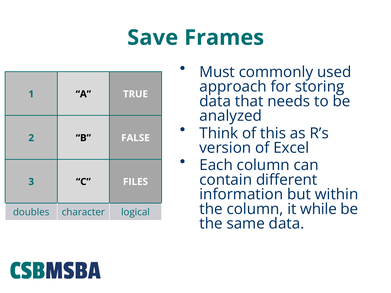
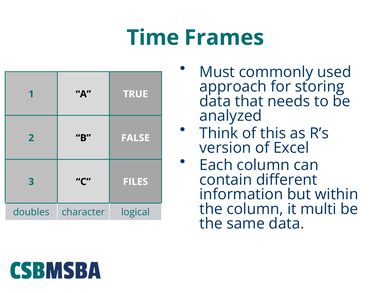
Save: Save -> Time (153, 38)
while: while -> multi (319, 209)
